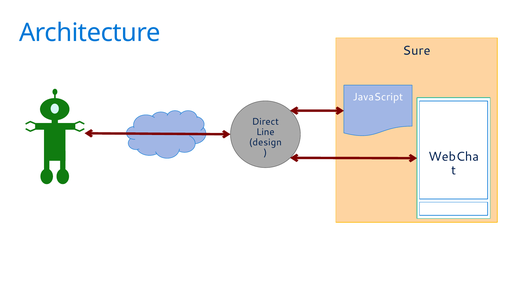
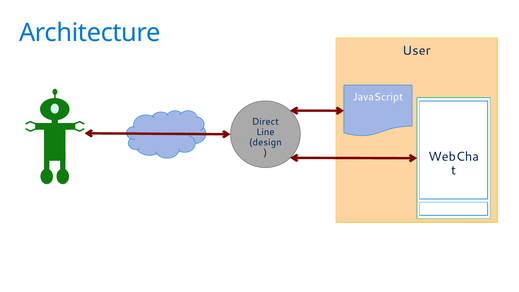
Sure: Sure -> User (416, 51)
